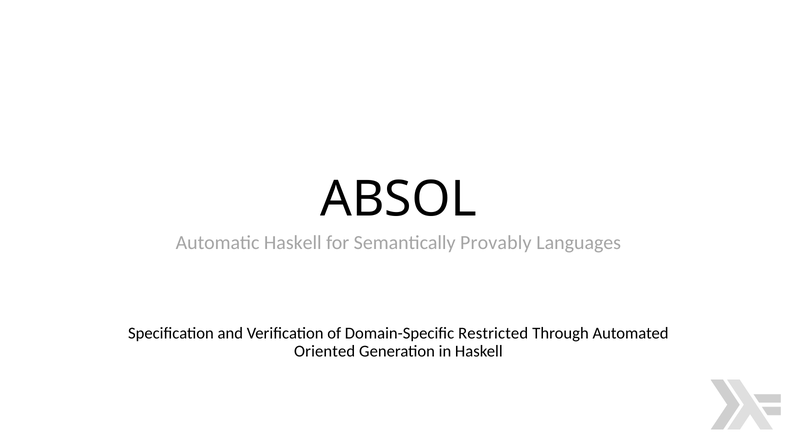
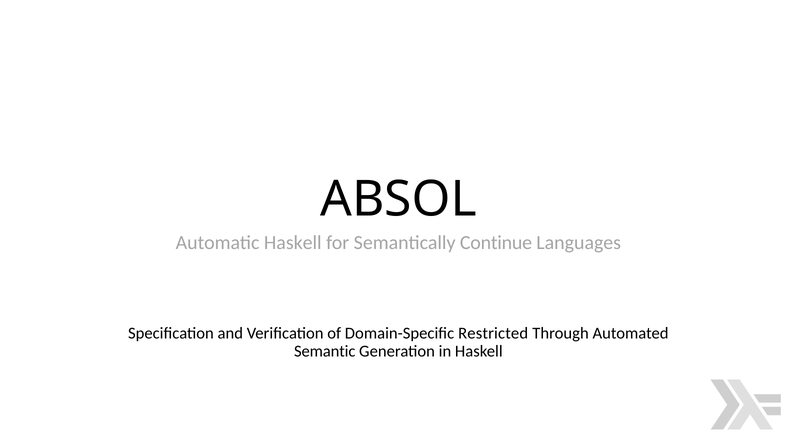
Provably: Provably -> Continue (496, 243)
Oriented: Oriented -> Semantic (325, 351)
